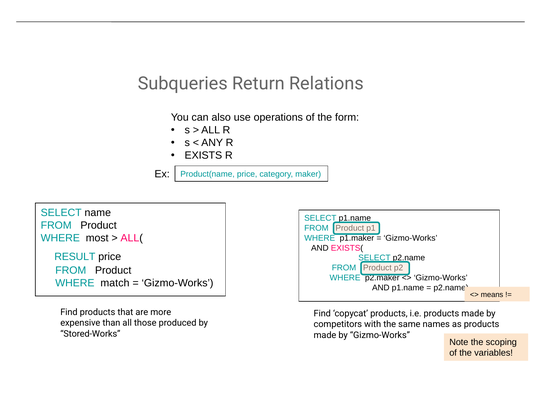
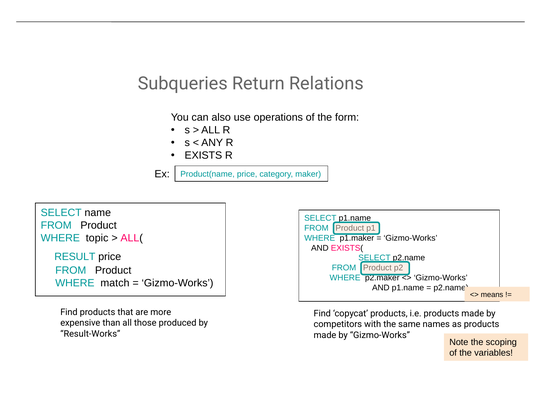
most: most -> topic (97, 238)
Stored-Works: Stored-Works -> Result-Works (90, 334)
